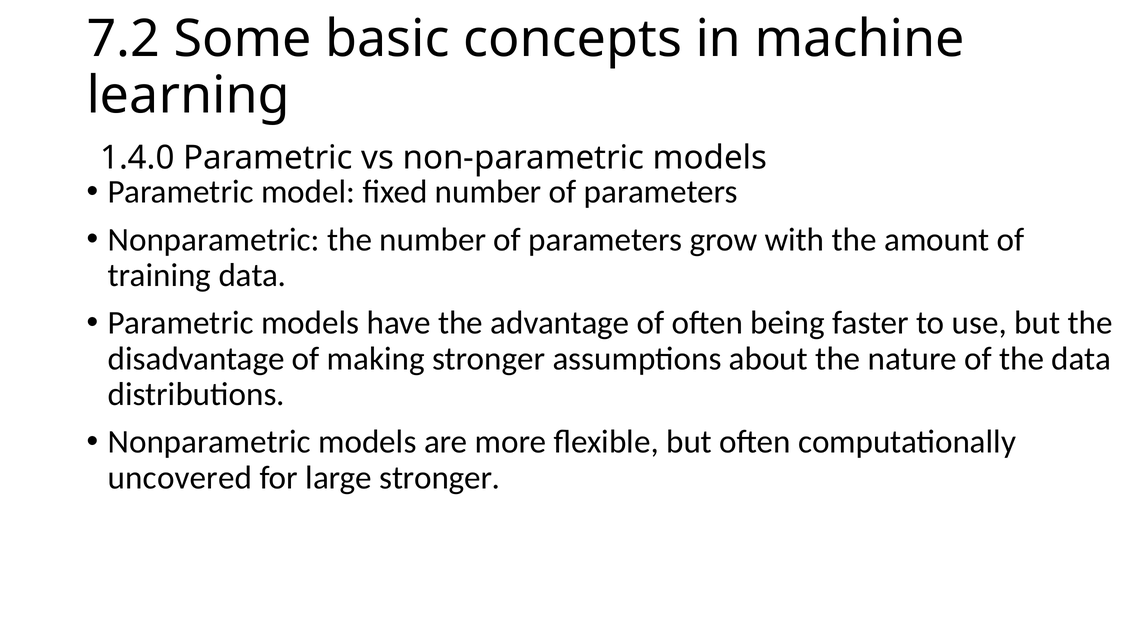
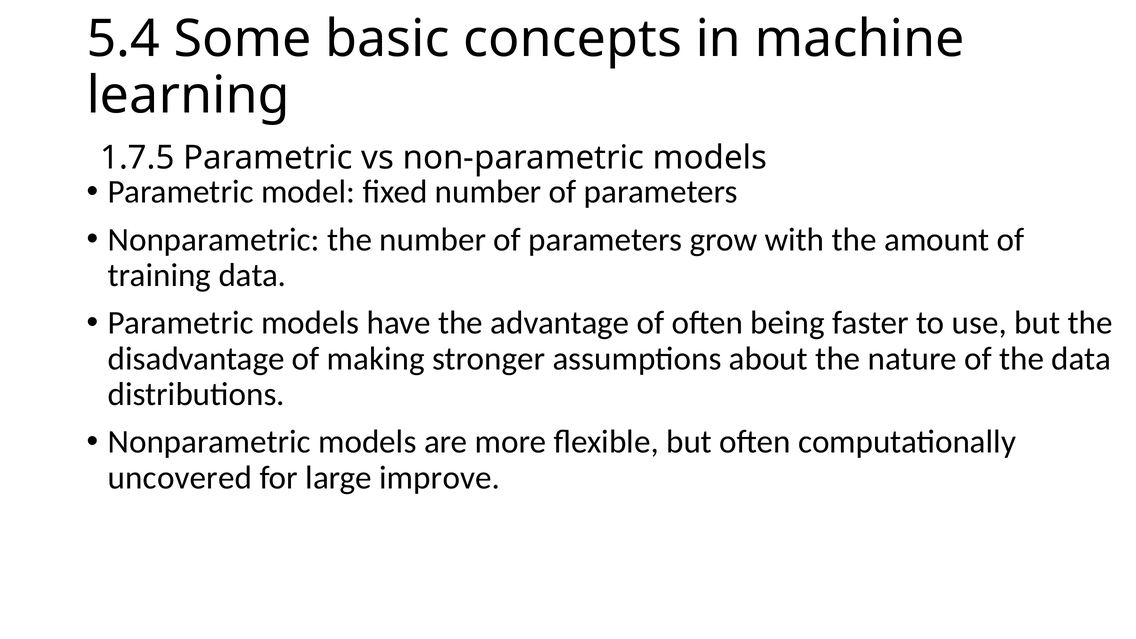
7.2: 7.2 -> 5.4 (123, 39)
1.4.0: 1.4.0 -> 1.7.5 (137, 158)
large stronger: stronger -> improve (440, 478)
